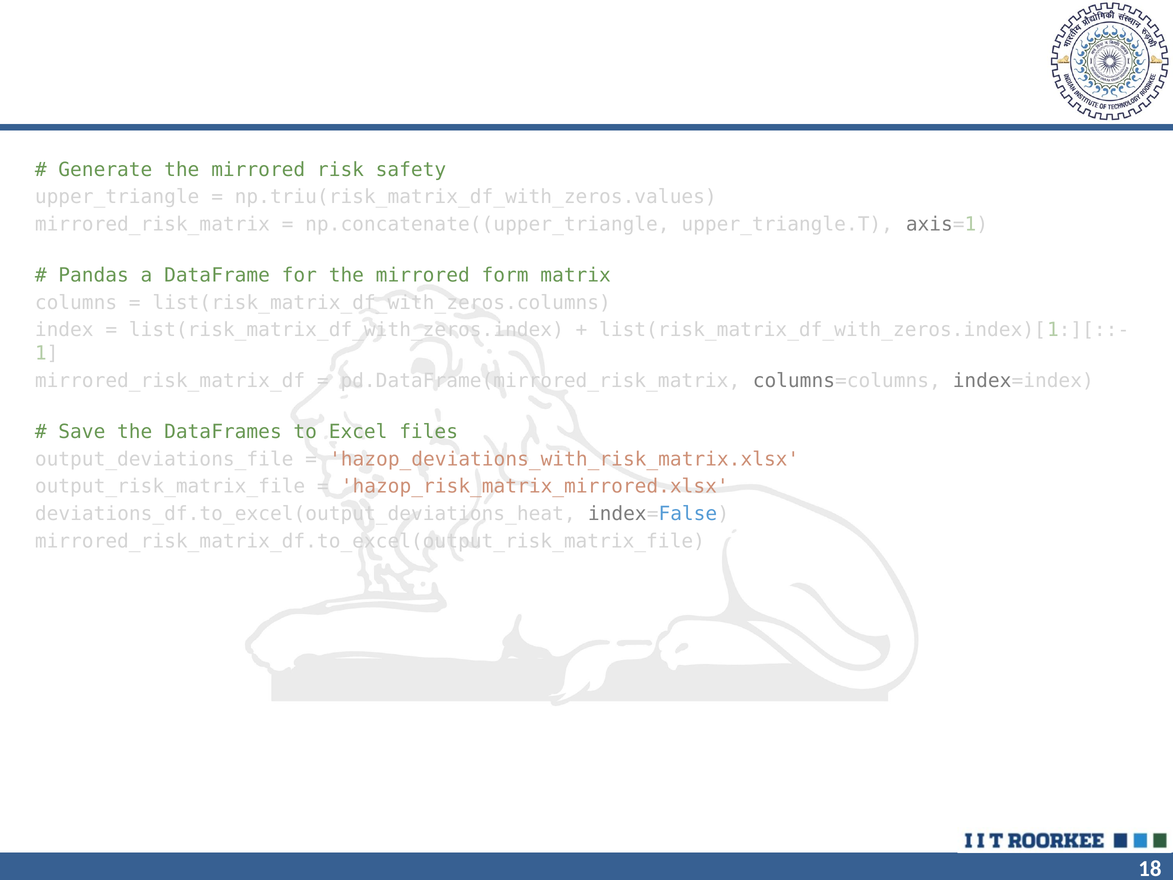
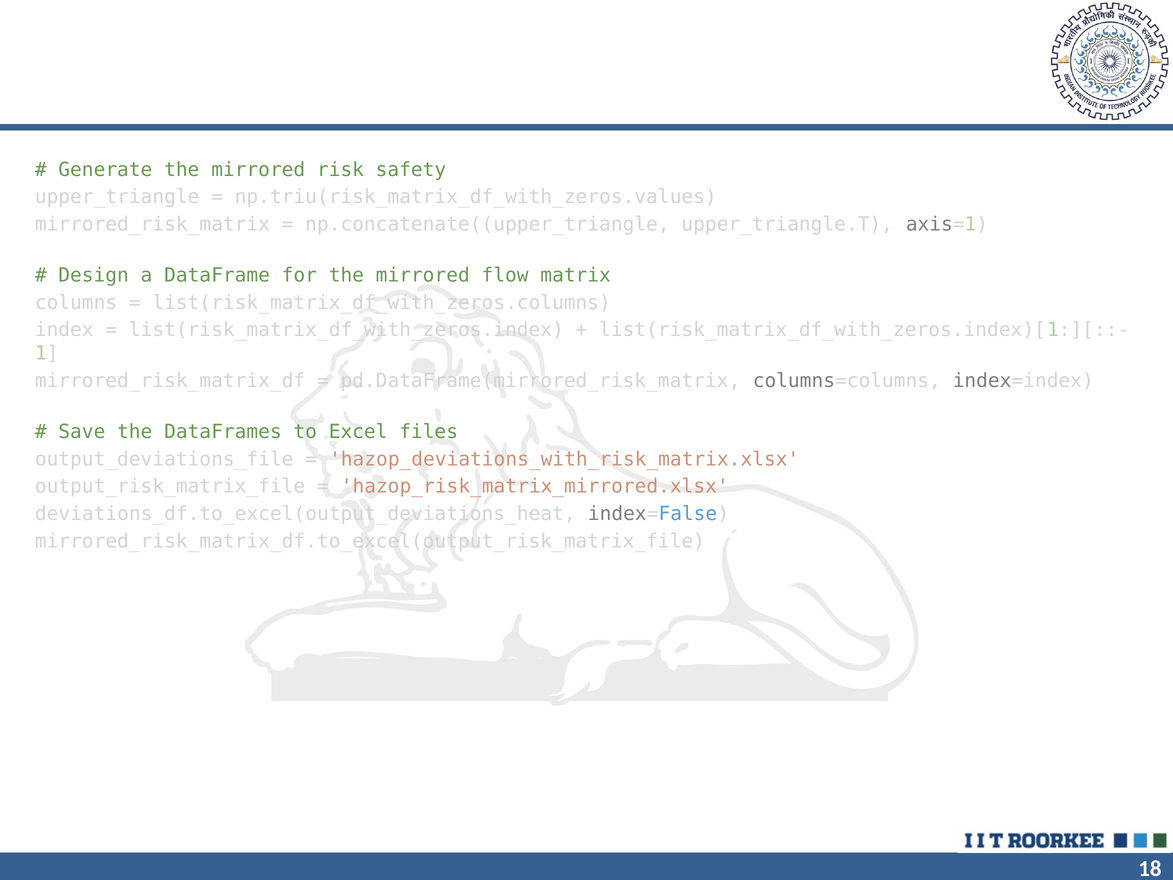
Pandas: Pandas -> Design (94, 275)
form: form -> flow (505, 275)
